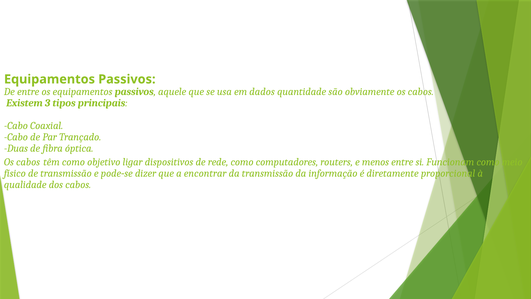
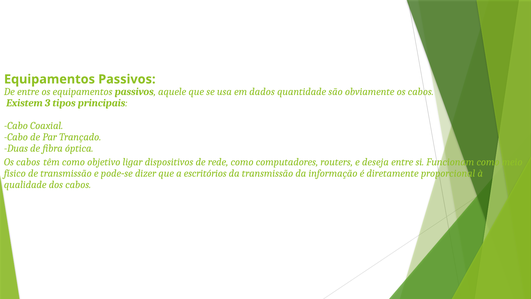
menos: menos -> deseja (375, 162)
encontrar: encontrar -> escritórios (205, 173)
